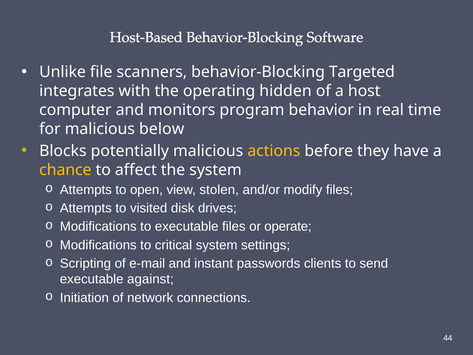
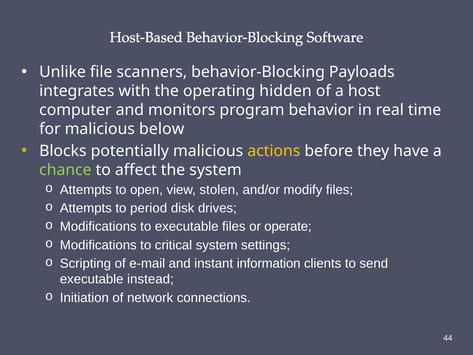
Targeted: Targeted -> Payloads (362, 72)
chance colour: yellow -> light green (65, 170)
visited: visited -> period (149, 208)
passwords: passwords -> information (269, 263)
against: against -> instead (150, 279)
